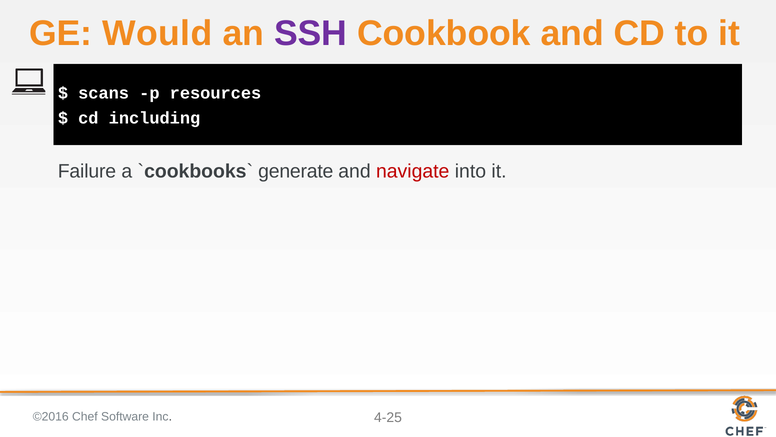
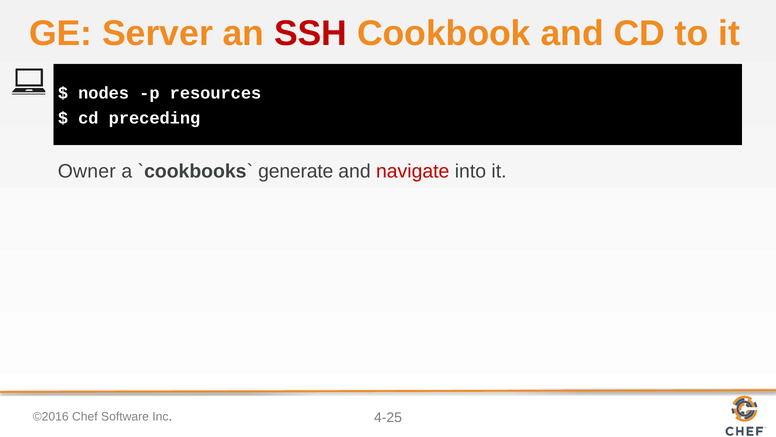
Would: Would -> Server (158, 34)
SSH colour: purple -> red (311, 34)
scans: scans -> nodes (104, 93)
including: including -> preceding (154, 118)
Failure: Failure -> Owner (87, 171)
